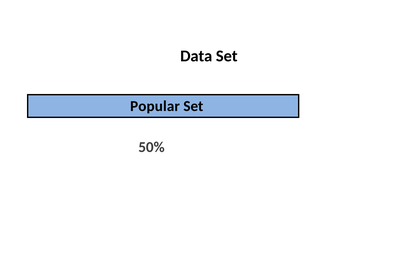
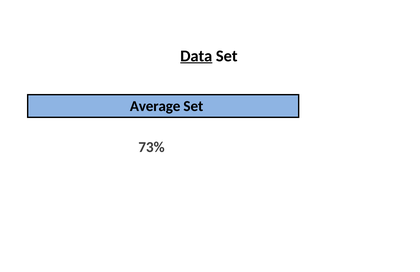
Data underline: none -> present (196, 56)
Popular: Popular -> Average (155, 106)
50%: 50% -> 73% (151, 147)
